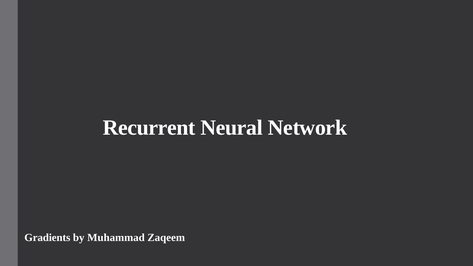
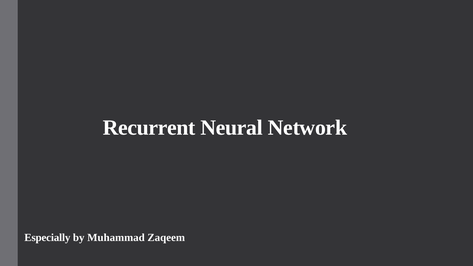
Gradients: Gradients -> Especially (47, 238)
